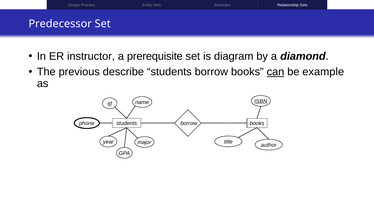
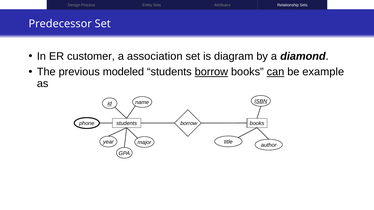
instructor: instructor -> customer (91, 56)
prerequisite: prerequisite -> association (155, 56)
describe: describe -> modeled (123, 72)
borrow underline: none -> present (211, 72)
